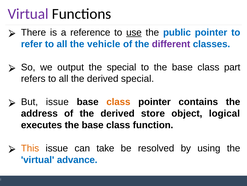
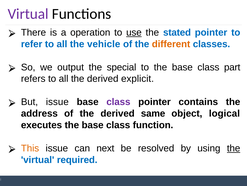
reference: reference -> operation (90, 32)
public: public -> stated (177, 32)
different colour: purple -> orange (171, 44)
derived special: special -> explicit (138, 78)
class colour: orange -> purple (118, 102)
store: store -> same (153, 113)
take: take -> next (105, 148)
the underline: none -> present (234, 148)
advance: advance -> required (77, 159)
